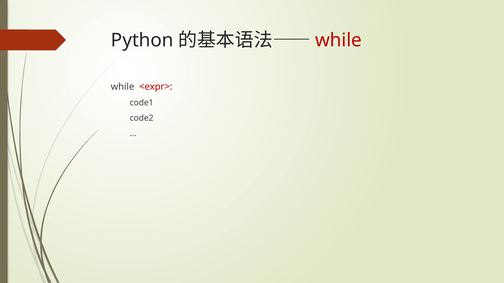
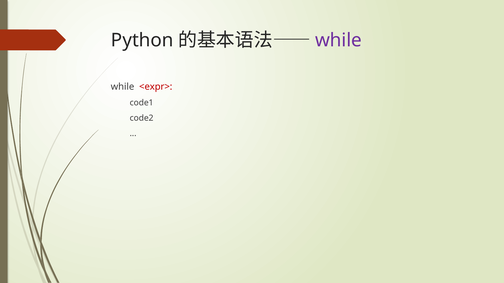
while colour: red -> purple (338, 40)
